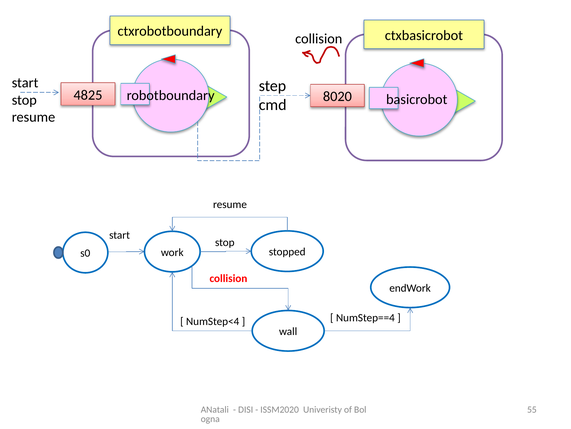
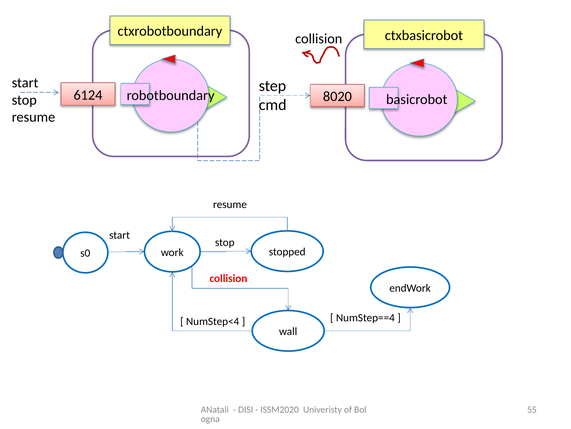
4825: 4825 -> 6124 (88, 95)
